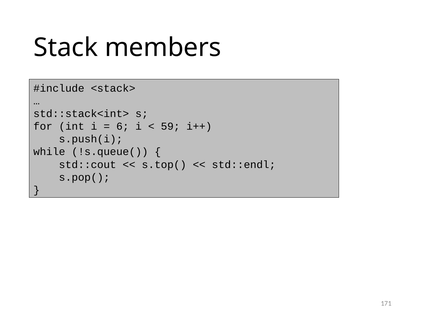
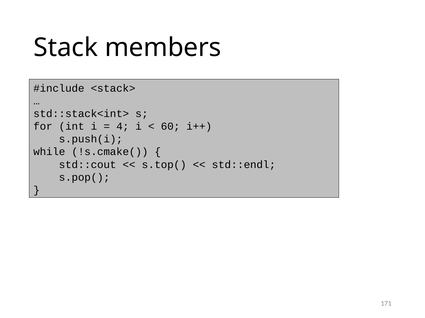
6: 6 -> 4 (123, 127)
59: 59 -> 60 (170, 127)
!s.queue(: !s.queue( -> !s.cmake( (110, 152)
